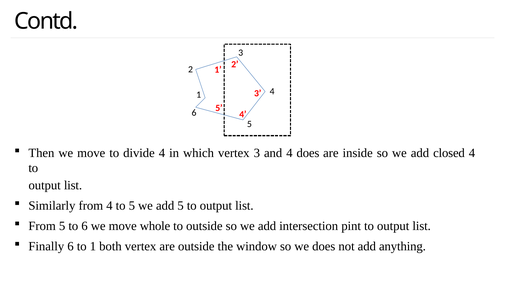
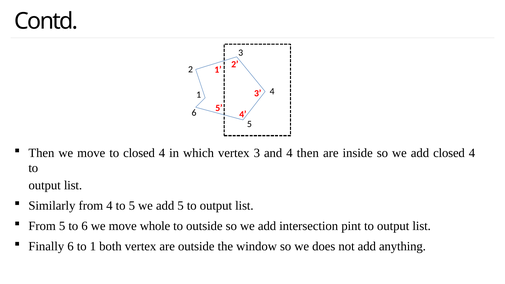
to divide: divide -> closed (139, 153)
4 does: does -> then (308, 153)
